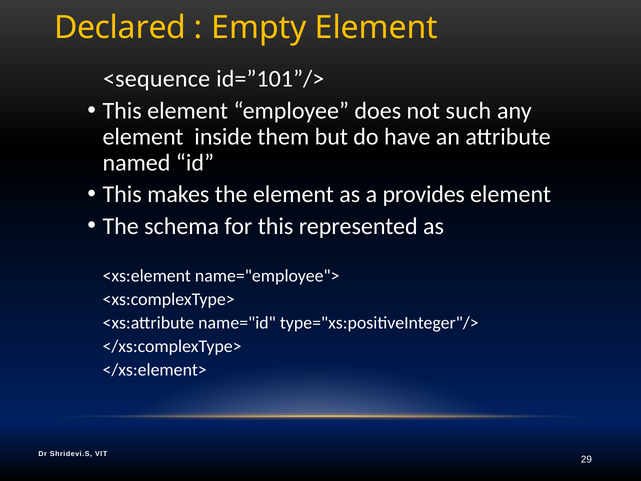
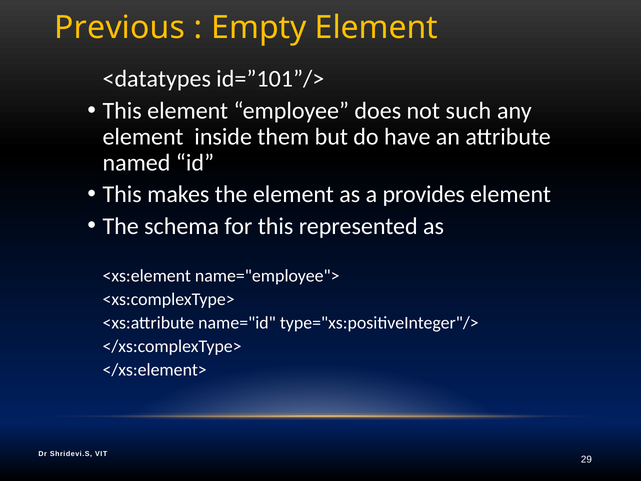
Declared: Declared -> Previous (120, 28)
<sequence: <sequence -> <datatypes (157, 79)
